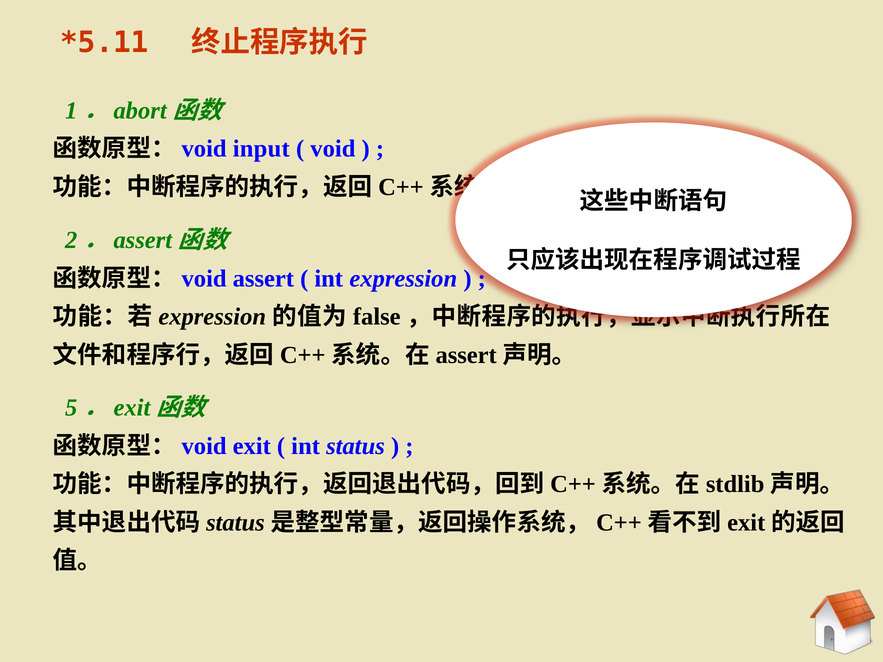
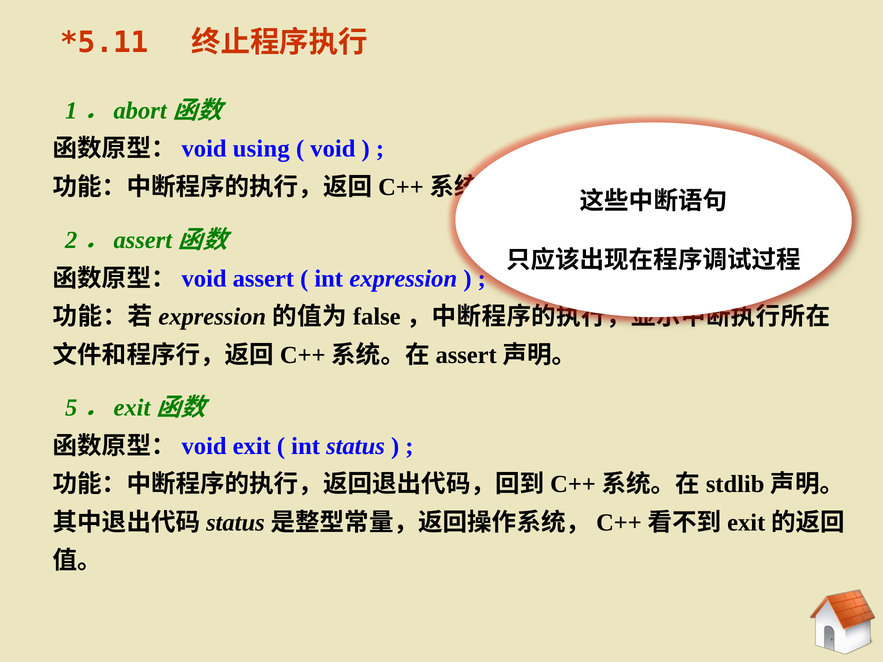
input: input -> using (261, 149)
